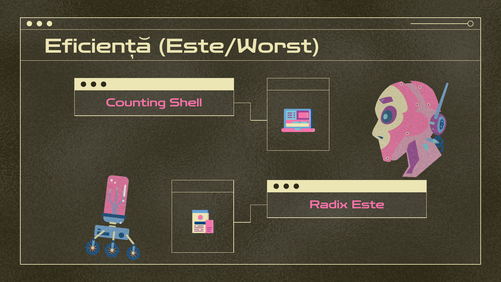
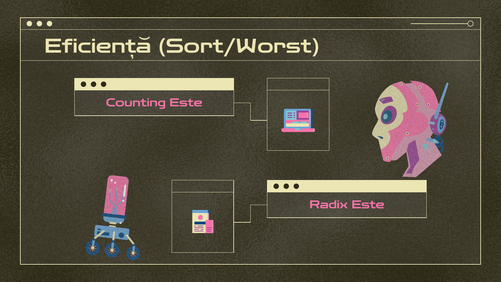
Este/Worst: Este/Worst -> Sort/Worst (239, 46)
Counting Shell: Shell -> Este (186, 103)
